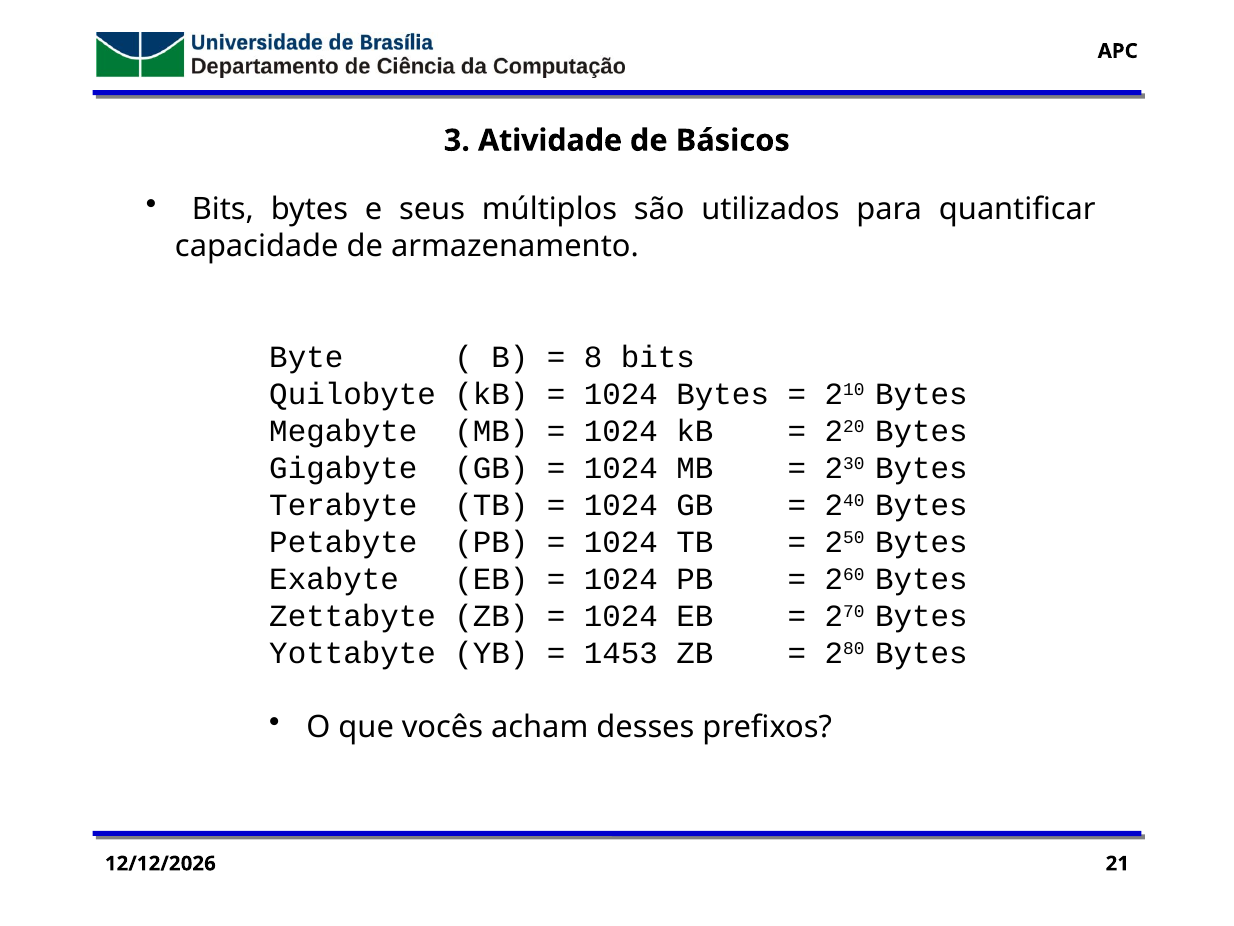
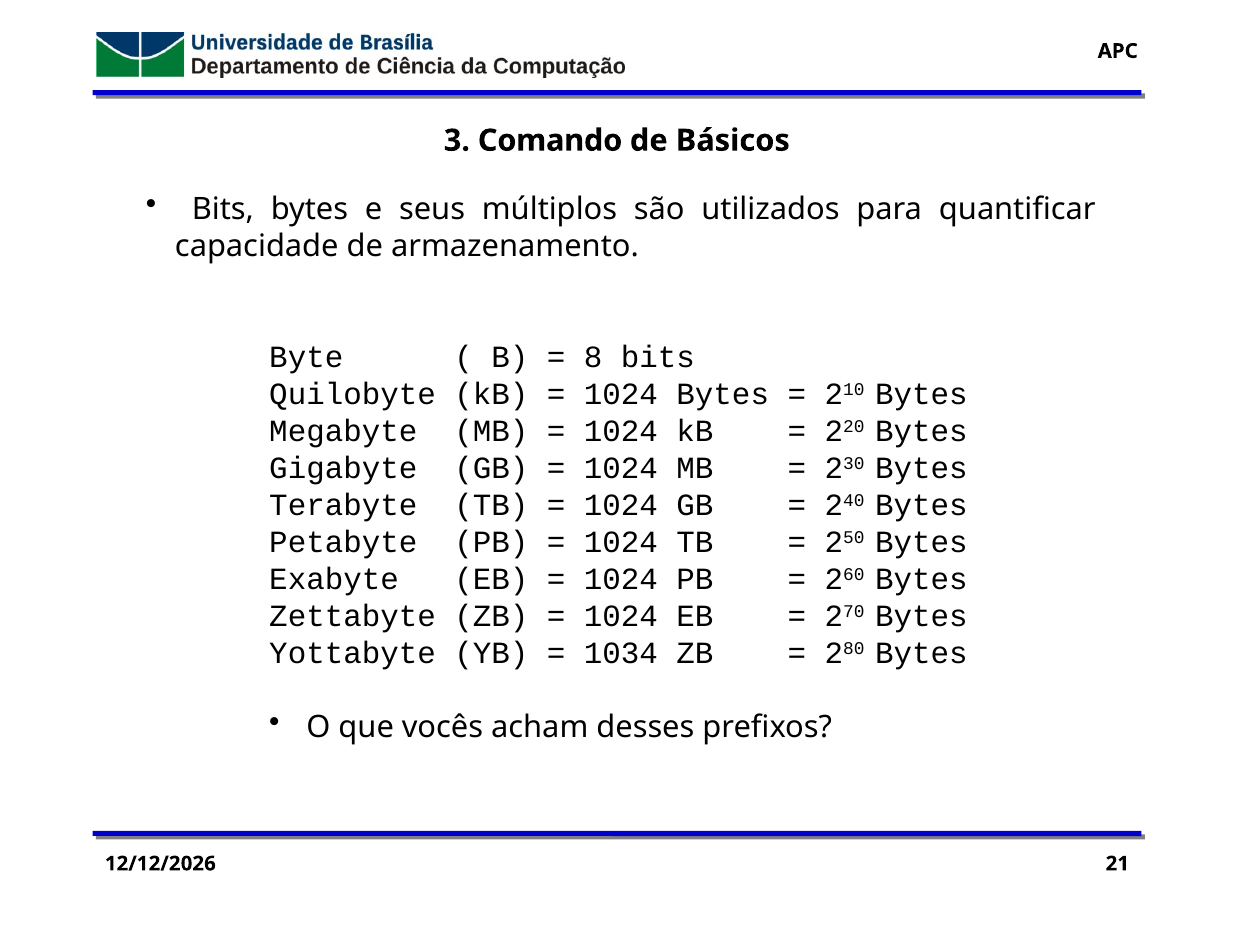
Atividade: Atividade -> Comando (550, 140)
1453: 1453 -> 1034 (621, 653)
